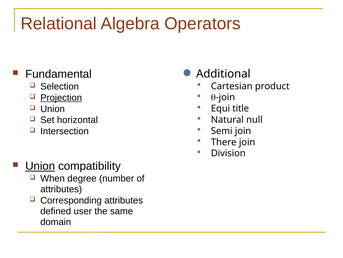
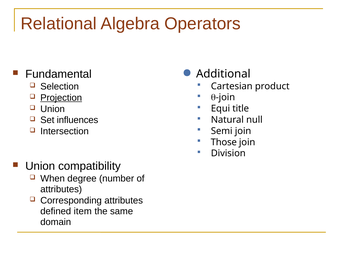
horizontal: horizontal -> influences (78, 120)
There: There -> Those (224, 142)
Union underline: present -> none (40, 166)
user: user -> item (83, 211)
